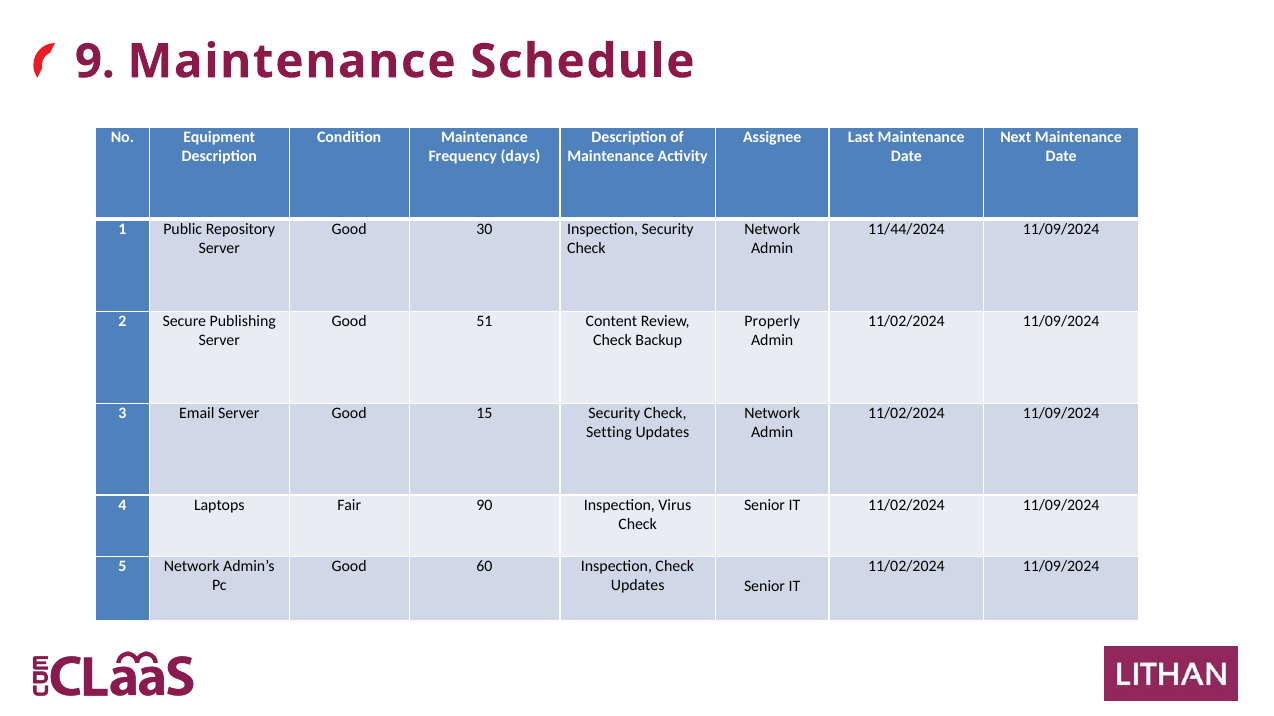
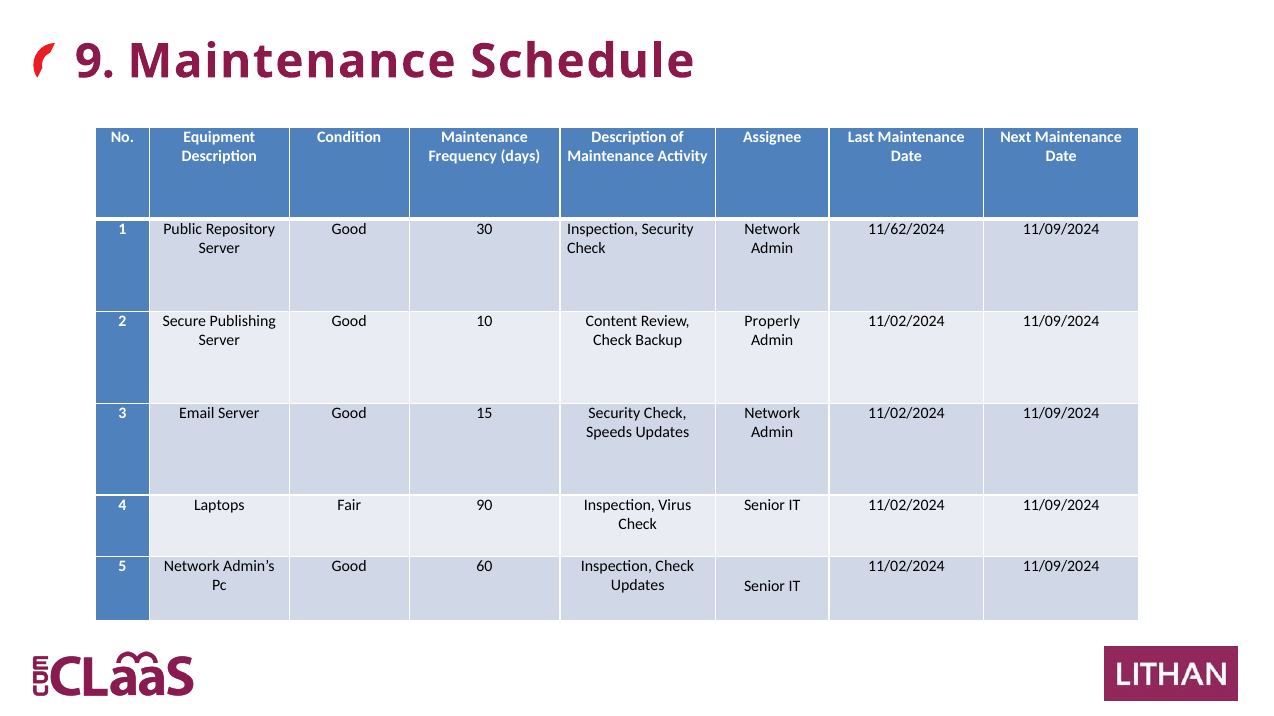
11/44/2024: 11/44/2024 -> 11/62/2024 (906, 229)
51: 51 -> 10 (484, 321)
Setting: Setting -> Speeds (609, 433)
